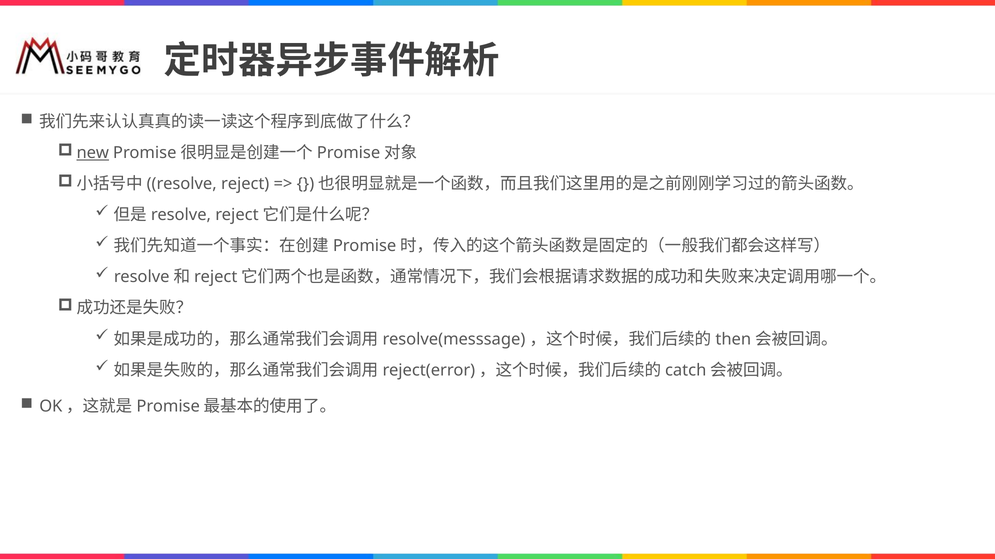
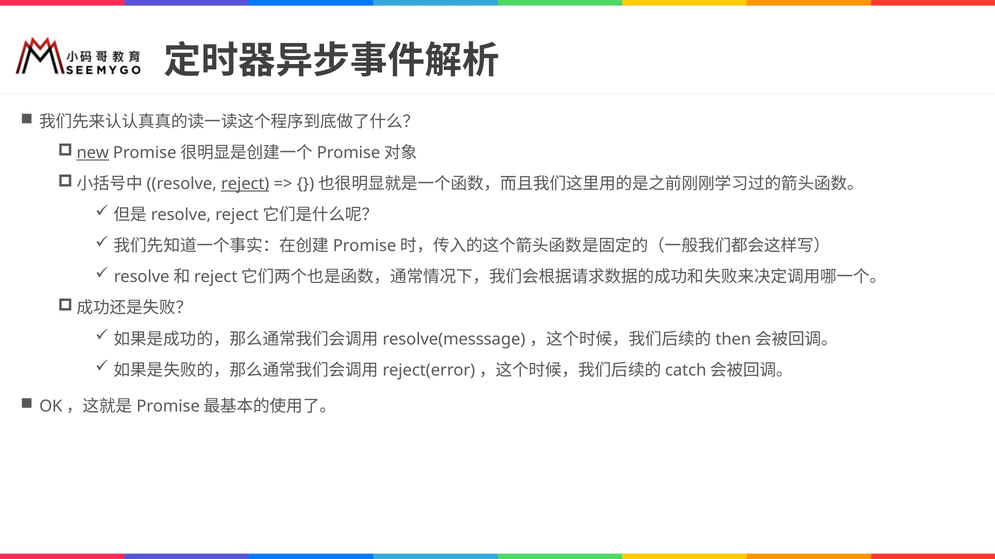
reject underline: none -> present (245, 184)
